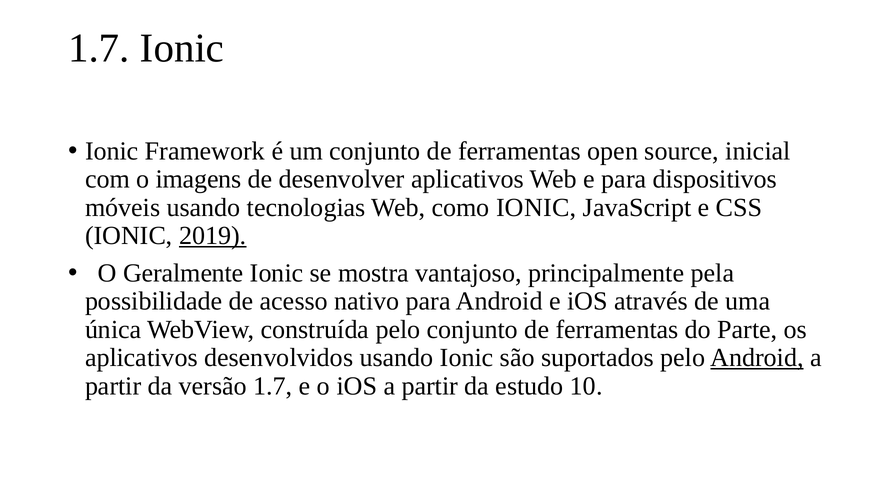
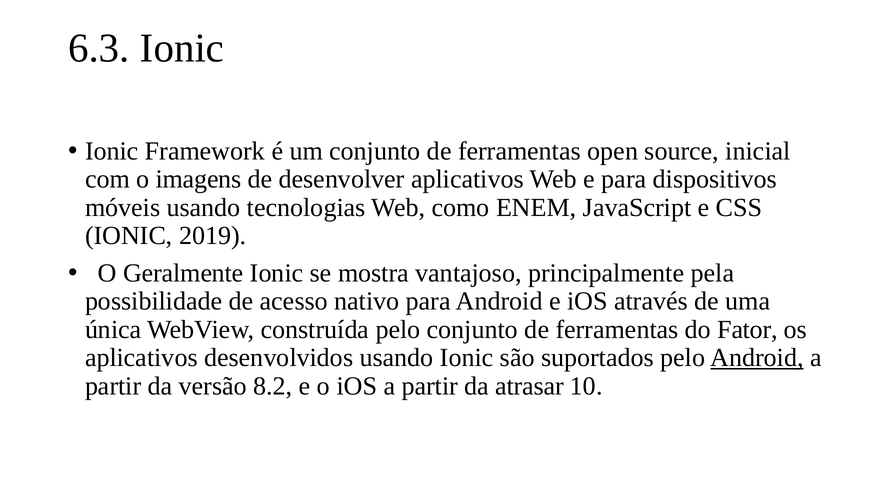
1.7: 1.7 -> 6.3 (99, 48)
como IONIC: IONIC -> ENEM (536, 208)
2019 underline: present -> none (213, 236)
Parte: Parte -> Fator (748, 330)
versão 1.7: 1.7 -> 8.2 (273, 386)
estudo: estudo -> atrasar (530, 386)
